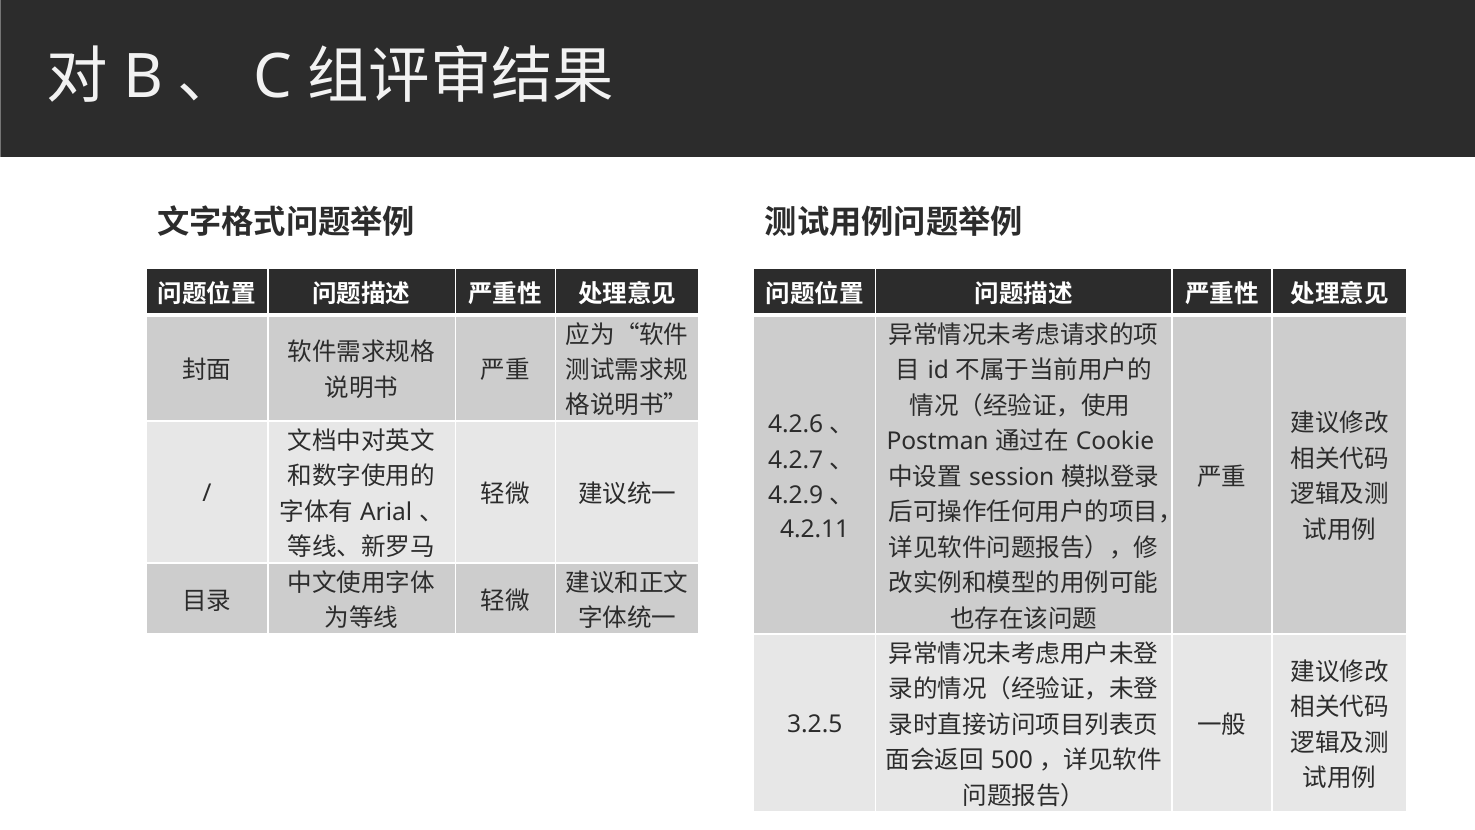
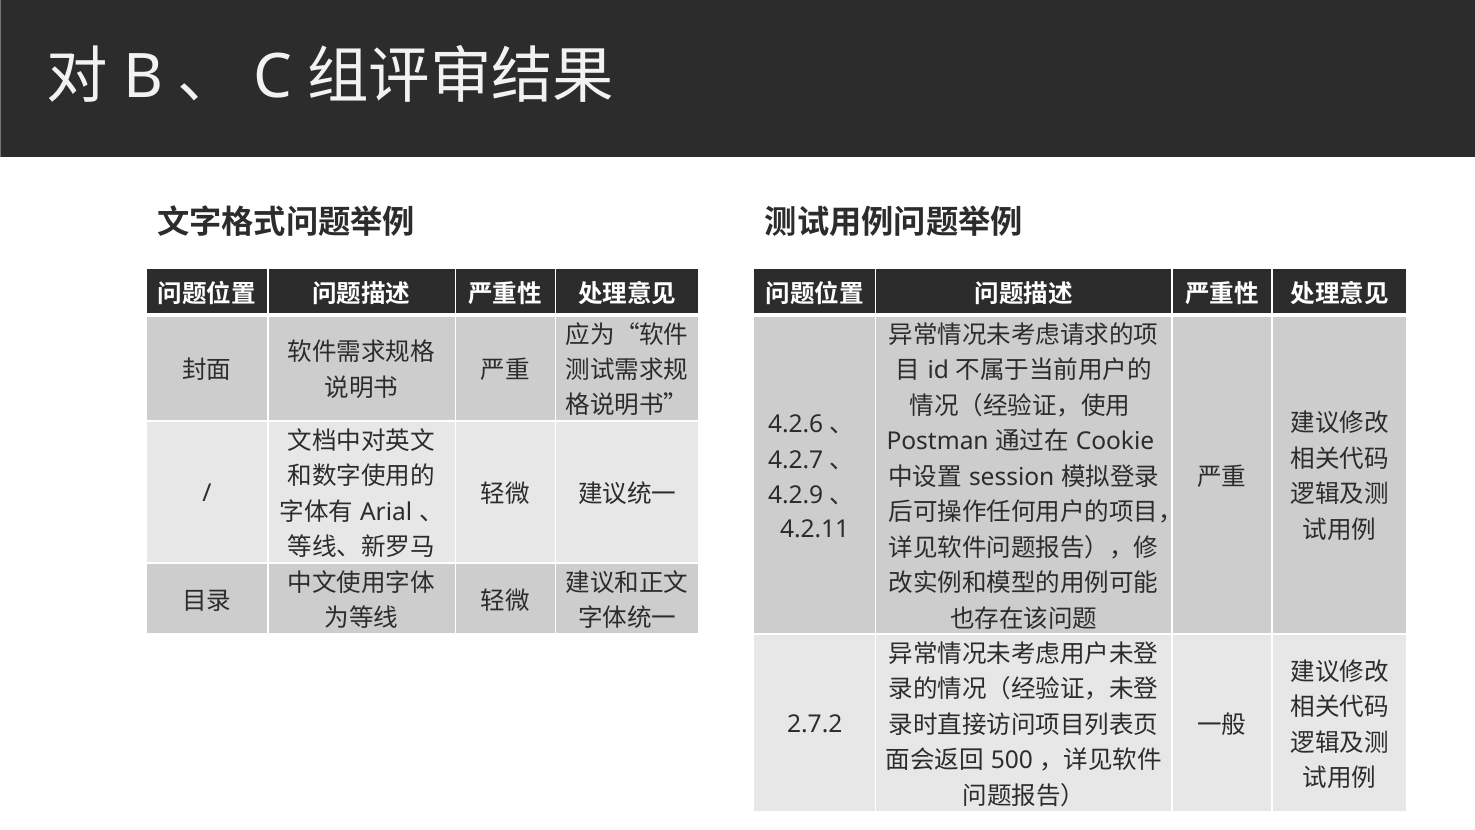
3.2.5: 3.2.5 -> 2.7.2 (815, 724)
